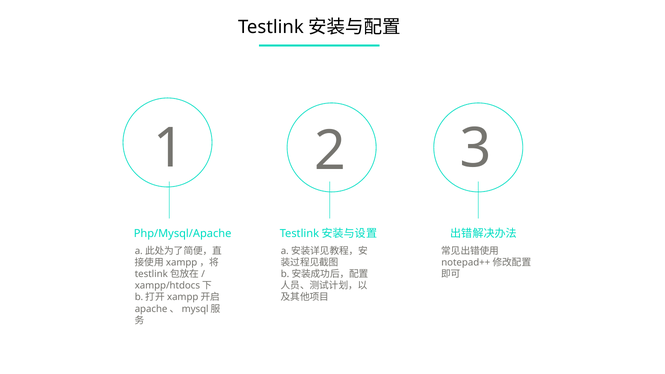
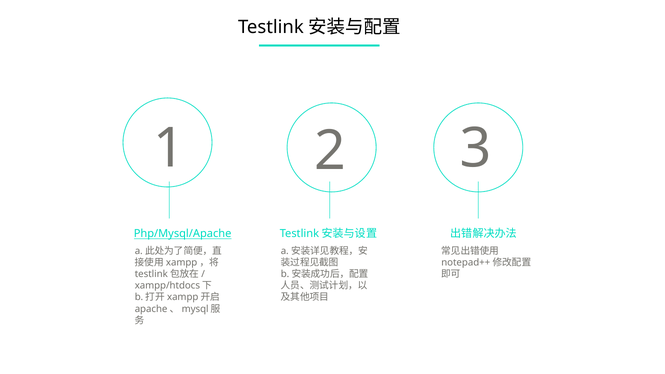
Php/Mysql/Apache underline: none -> present (183, 234)
